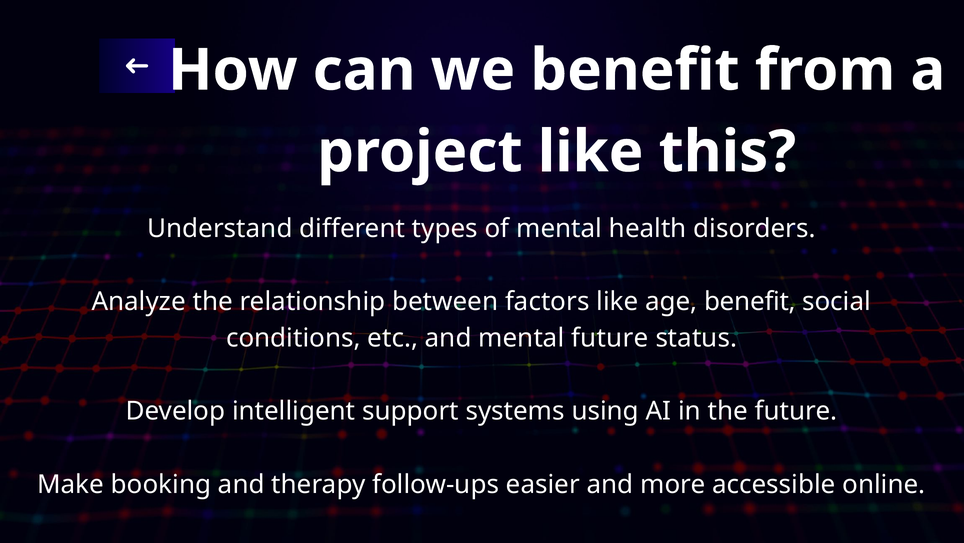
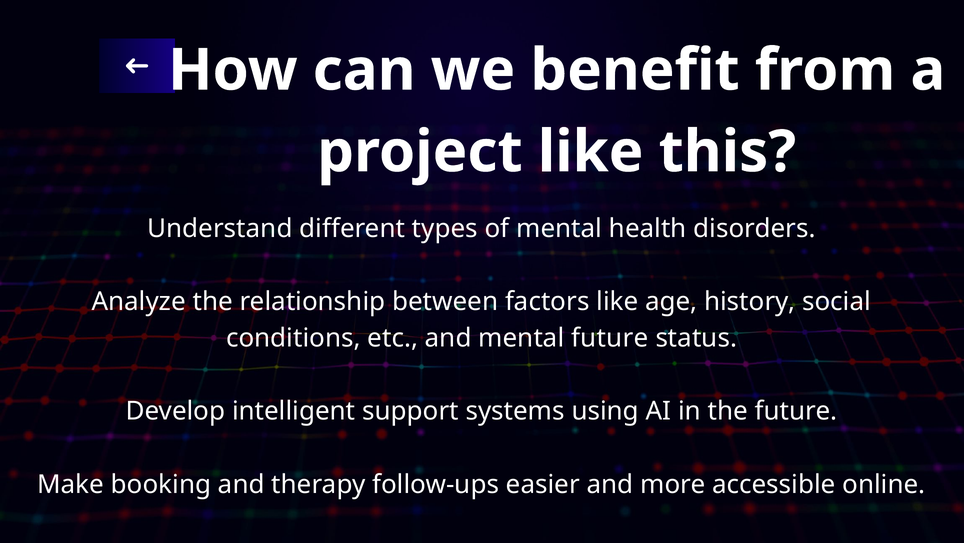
age benefit: benefit -> history (750, 301)
